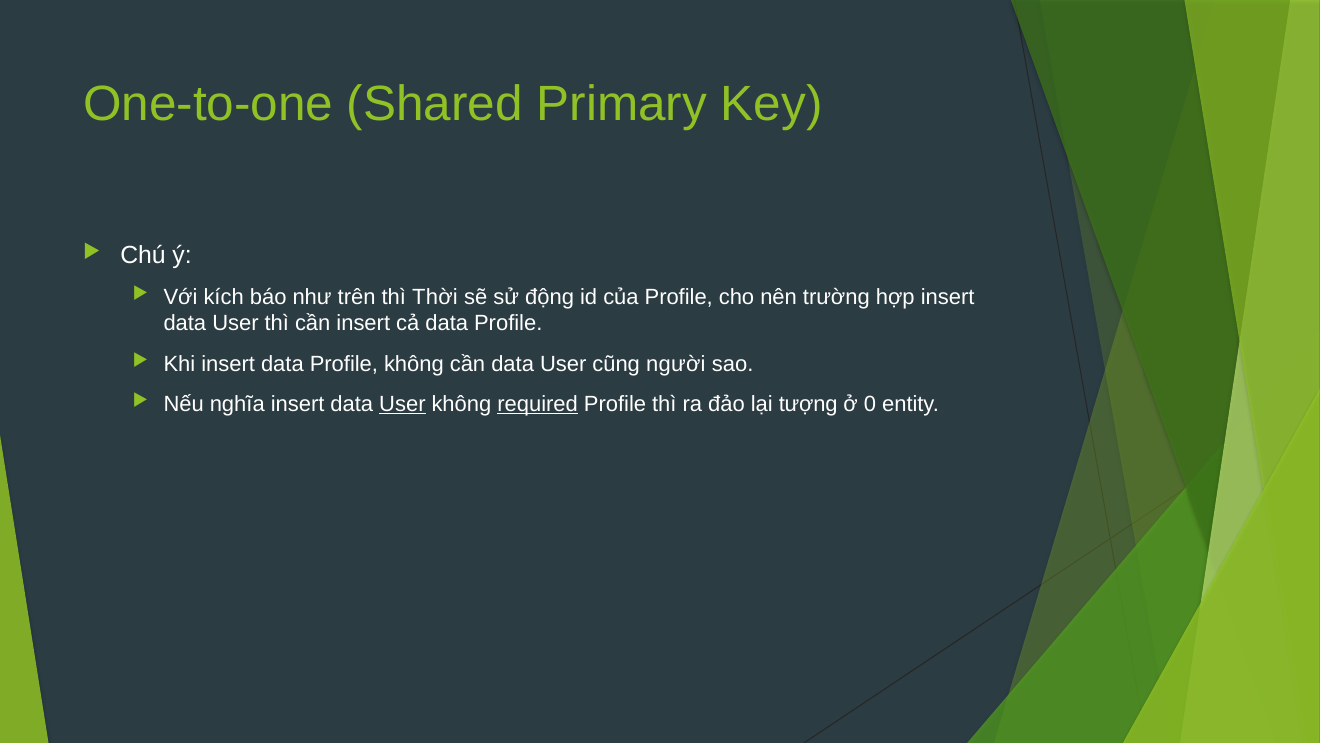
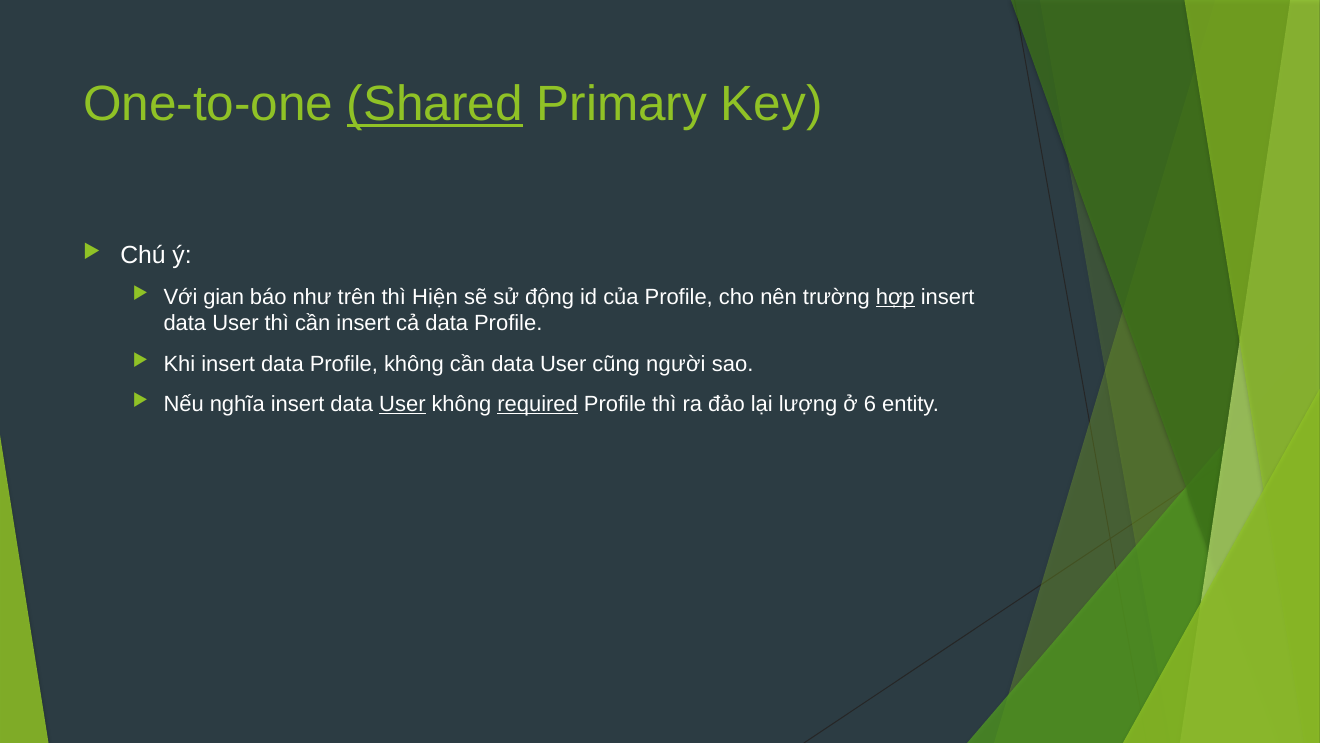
Shared underline: none -> present (435, 104)
kích: kích -> gian (224, 297)
Thời: Thời -> Hiện (435, 297)
hợp underline: none -> present (895, 297)
tượng: tượng -> lượng (808, 404)
0: 0 -> 6 (870, 404)
